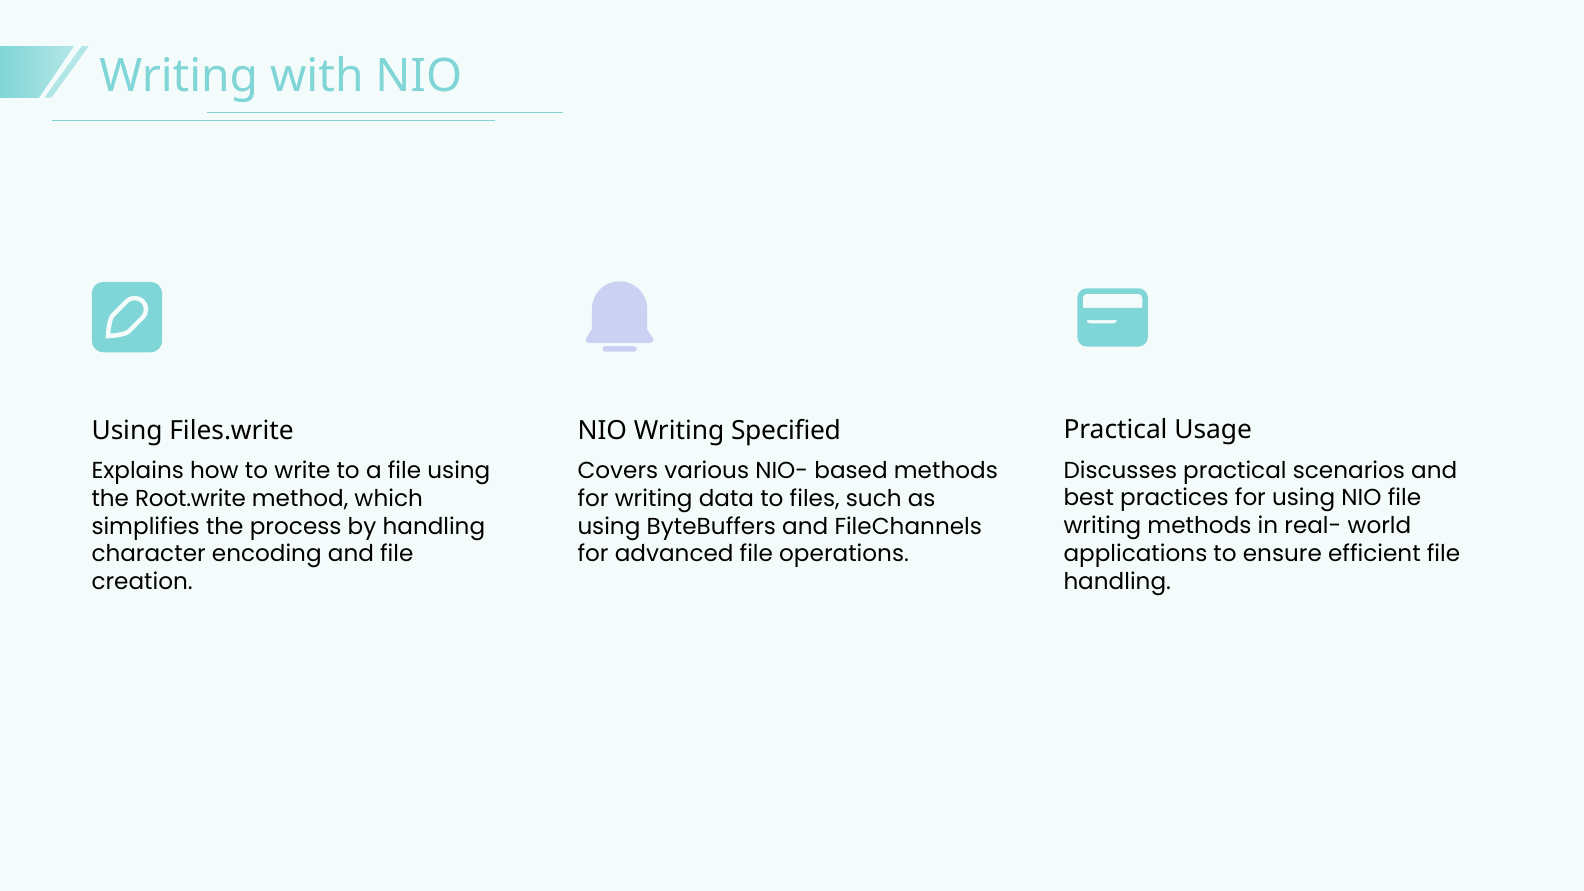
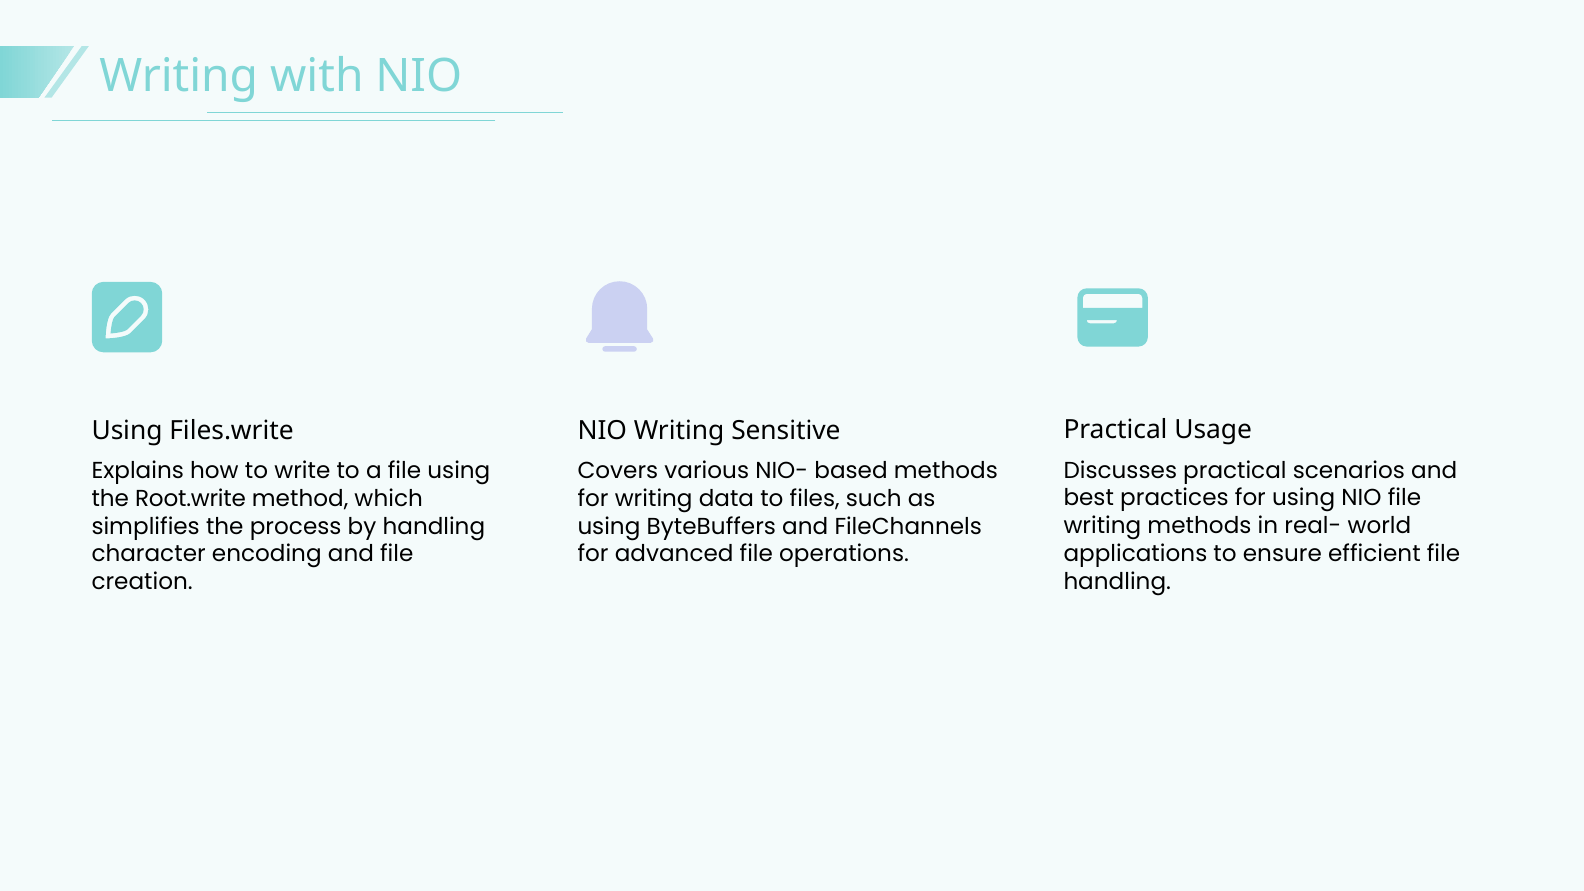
Specified: Specified -> Sensitive (786, 431)
